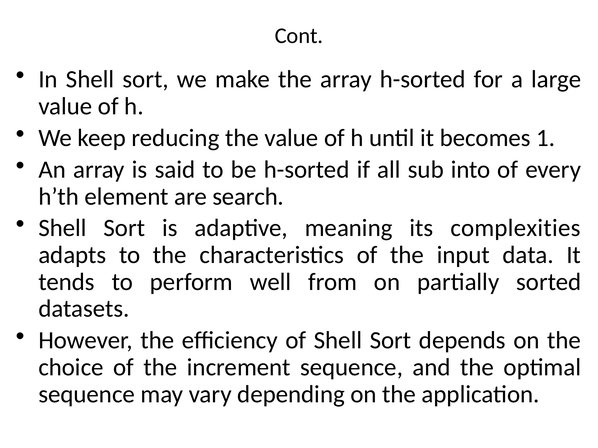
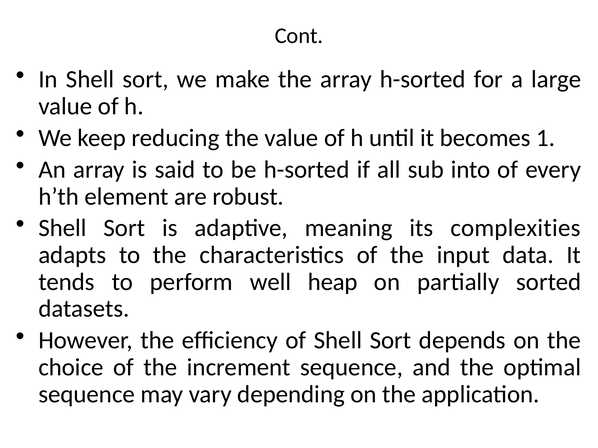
search: search -> robust (248, 197)
from: from -> heap (333, 282)
